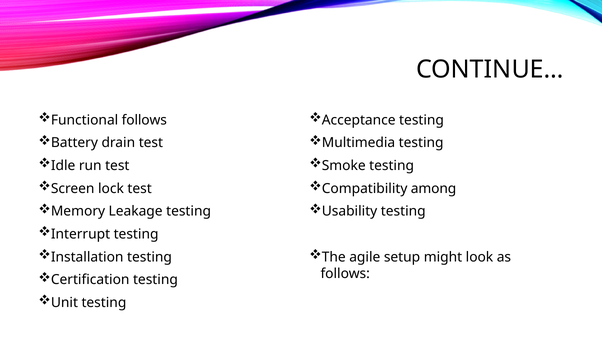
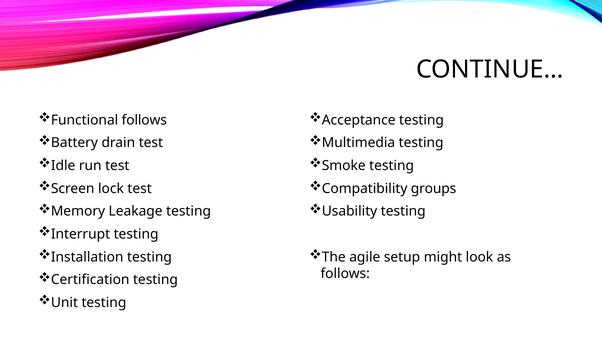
among: among -> groups (434, 188)
